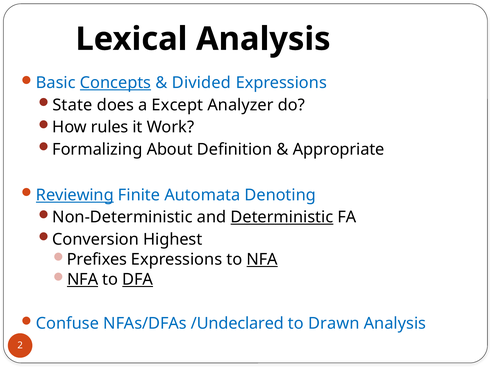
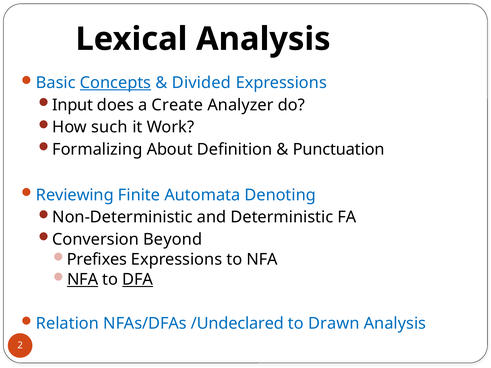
State: State -> Input (73, 105)
Except: Except -> Create (177, 105)
rules: rules -> such (110, 127)
Appropriate: Appropriate -> Punctuation (339, 149)
Reviewing underline: present -> none (75, 195)
Deterministic underline: present -> none (282, 217)
Highest: Highest -> Beyond (173, 240)
NFA underline: present -> none (262, 260)
Confuse: Confuse -> Relation (67, 324)
